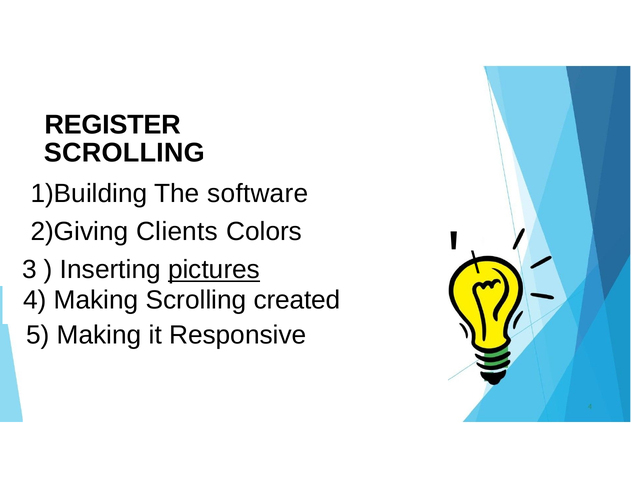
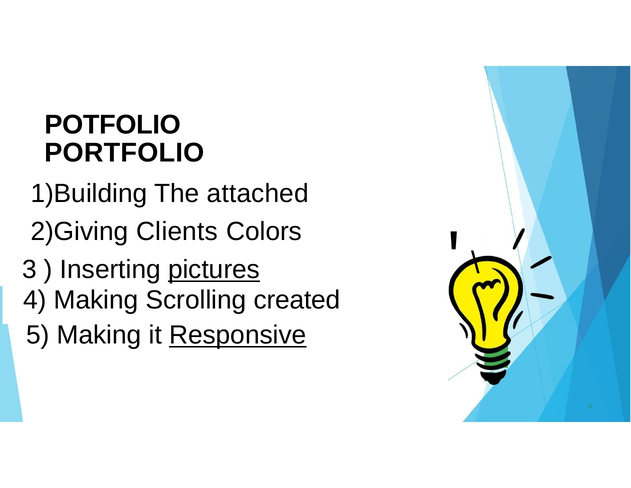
REGISTER: REGISTER -> POTFOLIO (113, 125)
SCROLLING: SCROLLING -> PORTFOLIO (124, 152)
software: software -> attached (258, 193)
Responsive underline: none -> present (238, 335)
